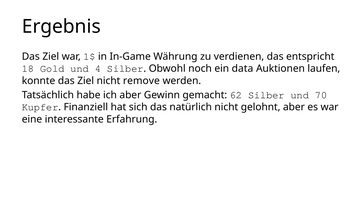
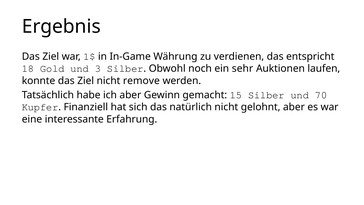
4: 4 -> 3 (98, 69)
data: data -> sehr (242, 69)
62: 62 -> 15 (236, 95)
